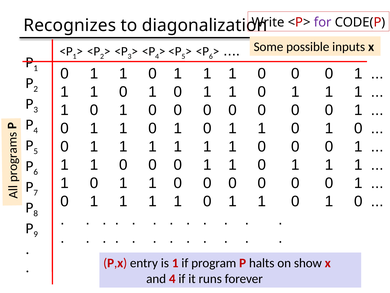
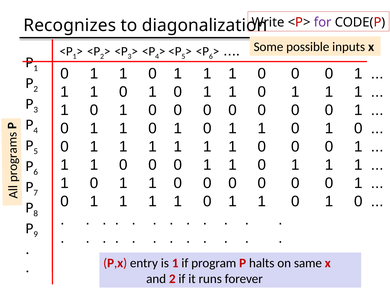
show: show -> same (308, 263)
and 4: 4 -> 2 (172, 278)
